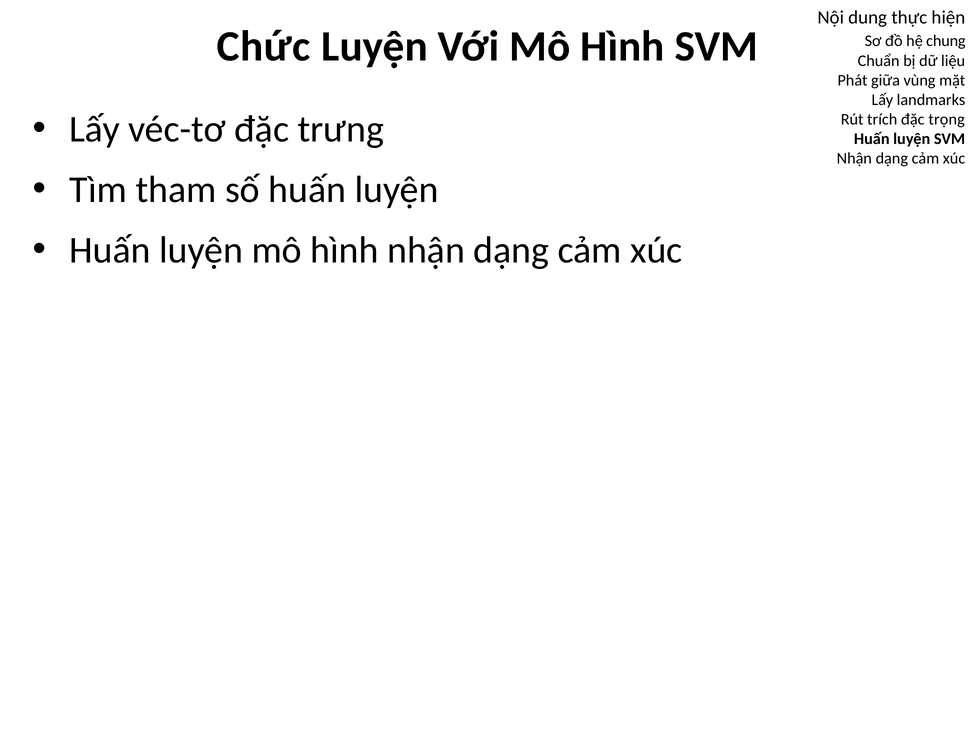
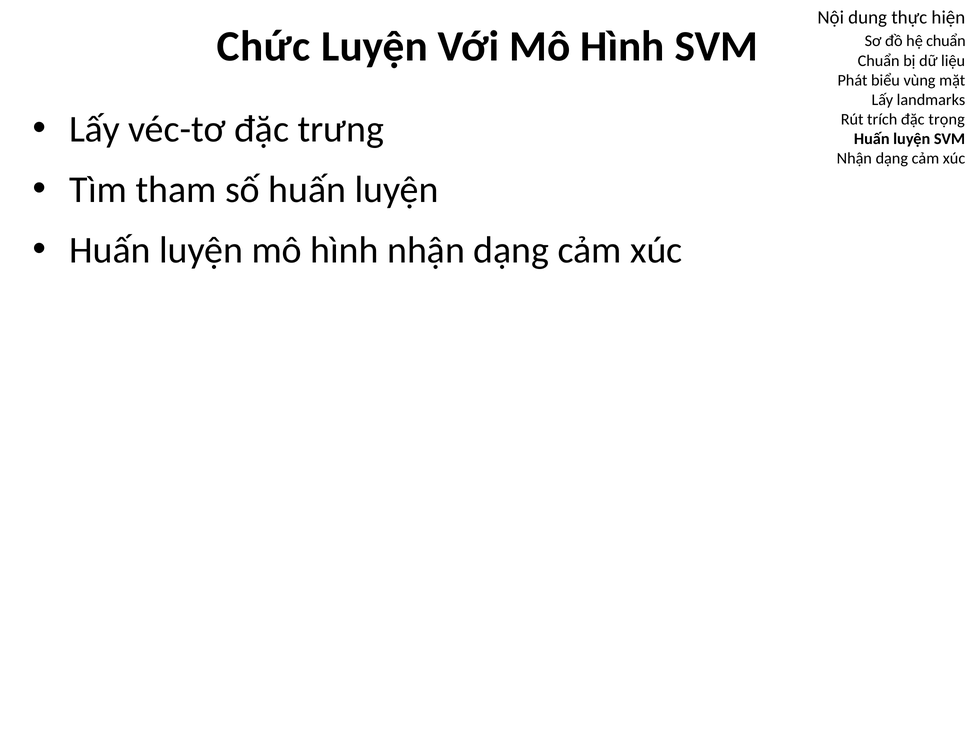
hệ chung: chung -> chuẩn (946, 41)
giữa: giữa -> biểu (885, 80)
